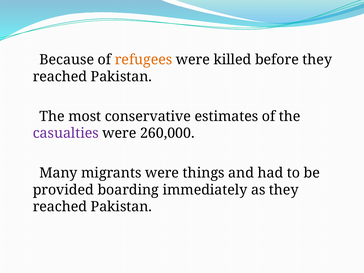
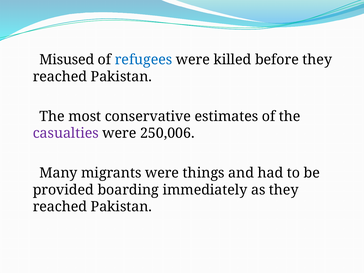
Because: Because -> Misused (67, 60)
refugees colour: orange -> blue (144, 60)
260,000: 260,000 -> 250,006 (167, 133)
